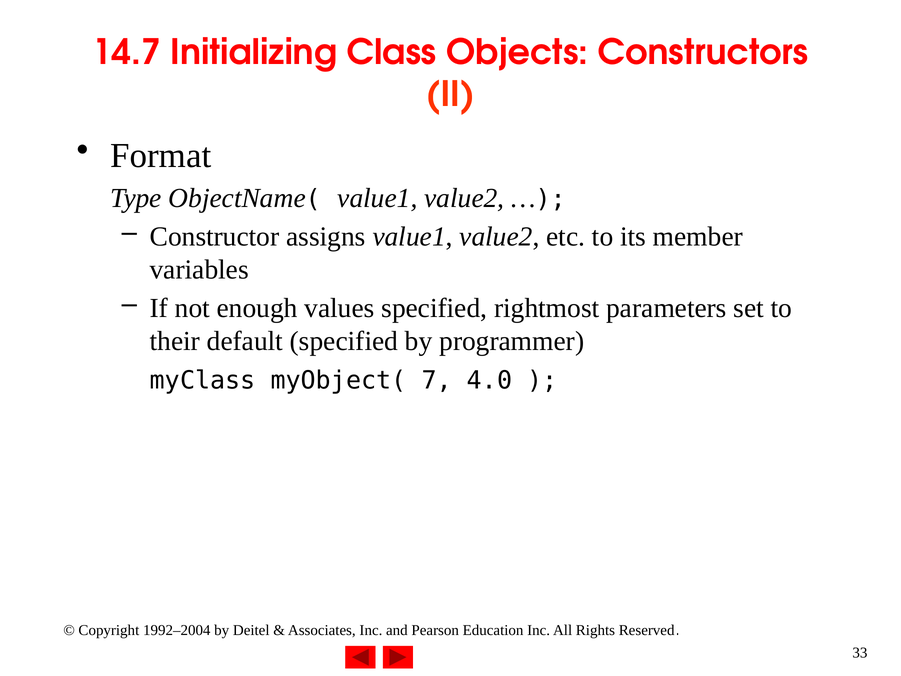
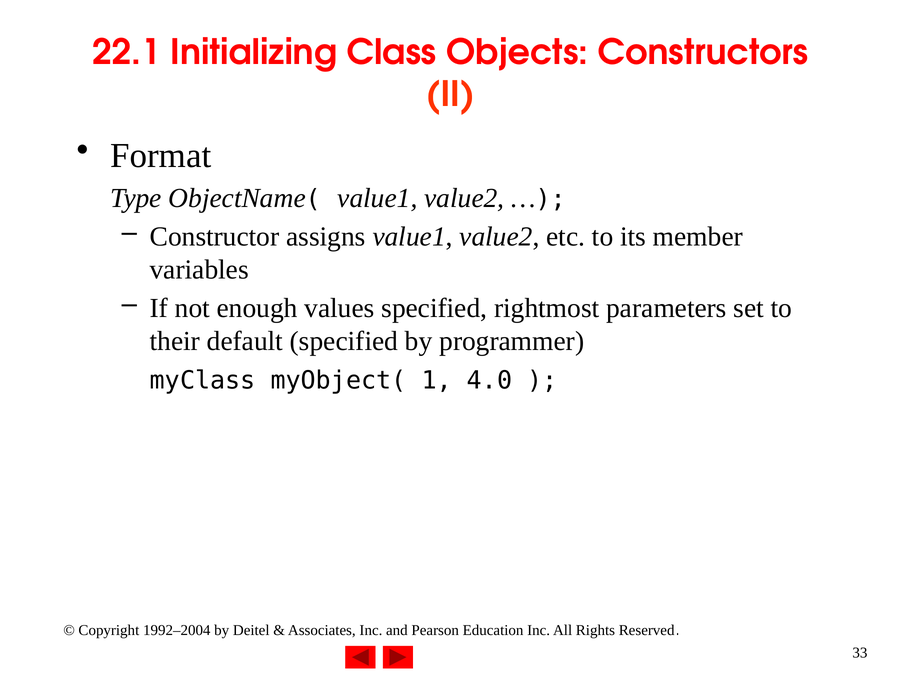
14.7: 14.7 -> 22.1 (127, 53)
7: 7 -> 1 (437, 381)
